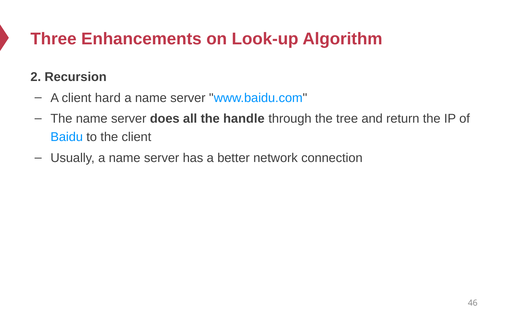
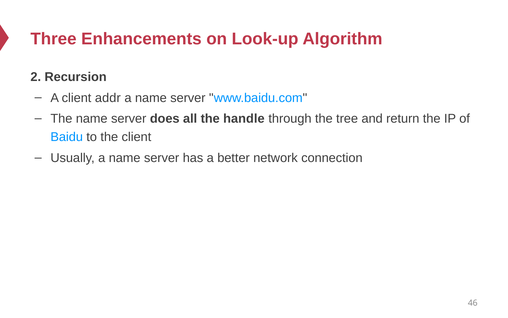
hard: hard -> addr (108, 98)
